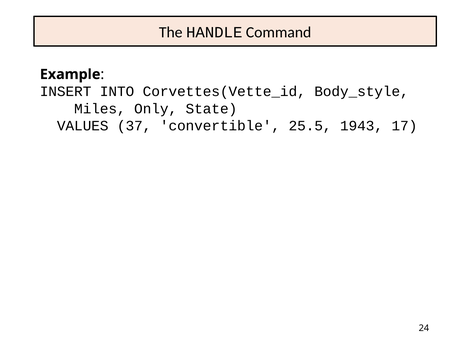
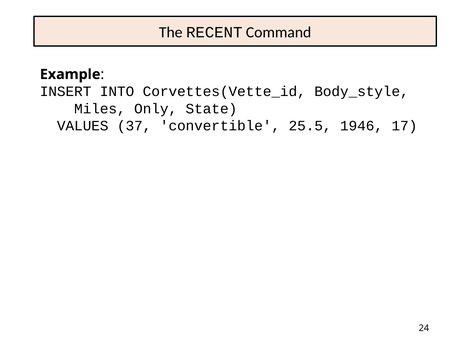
HANDLE: HANDLE -> RECENT (214, 32)
1943: 1943 -> 1946 (362, 126)
